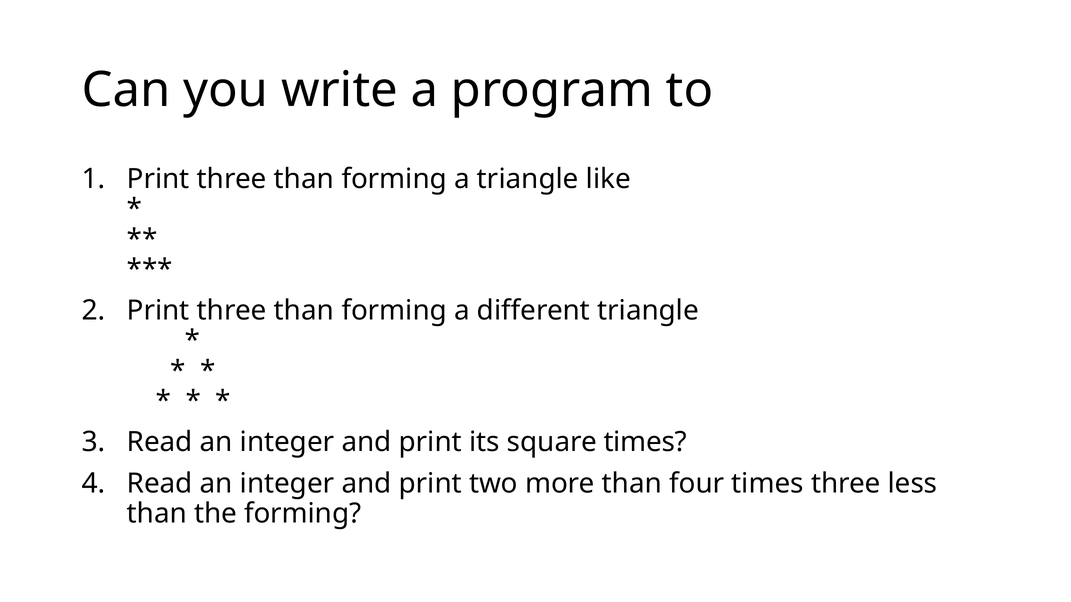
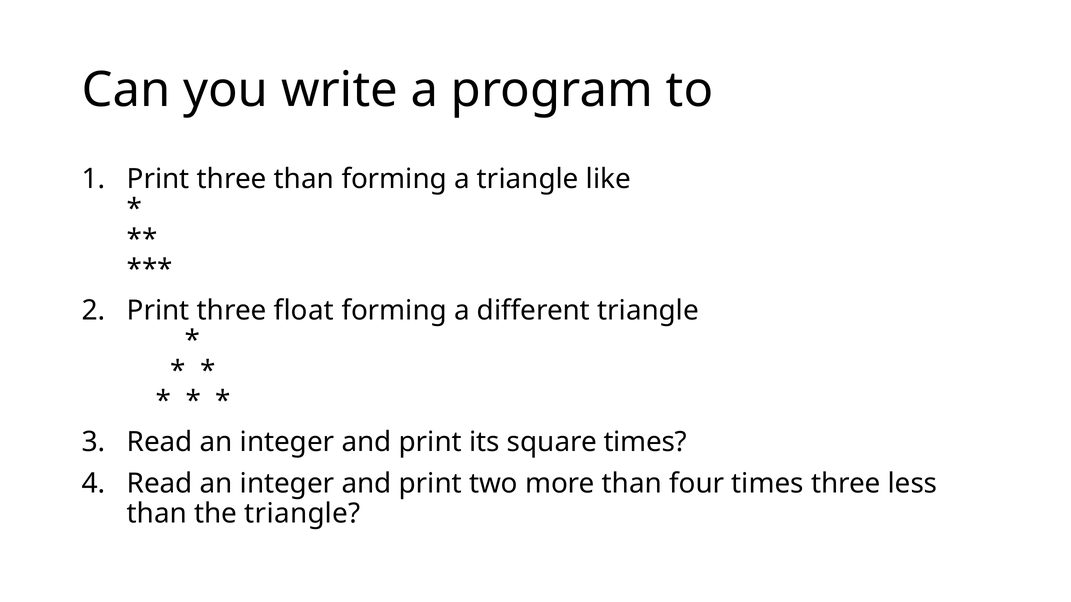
than: than -> float (304, 311)
the forming: forming -> triangle (303, 514)
